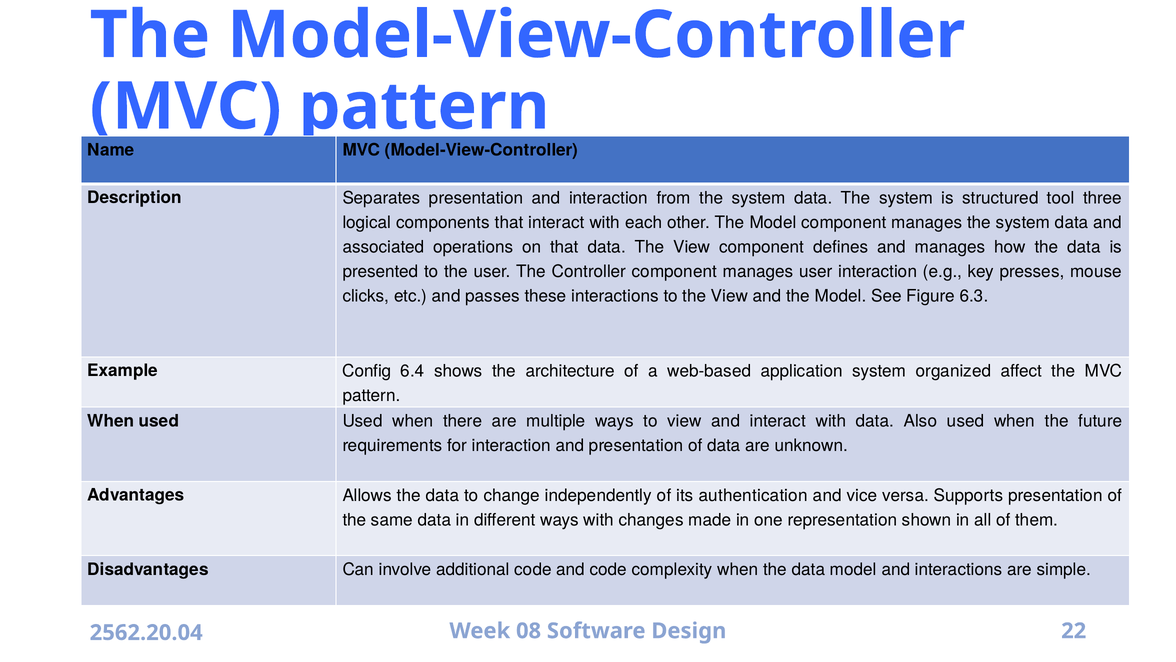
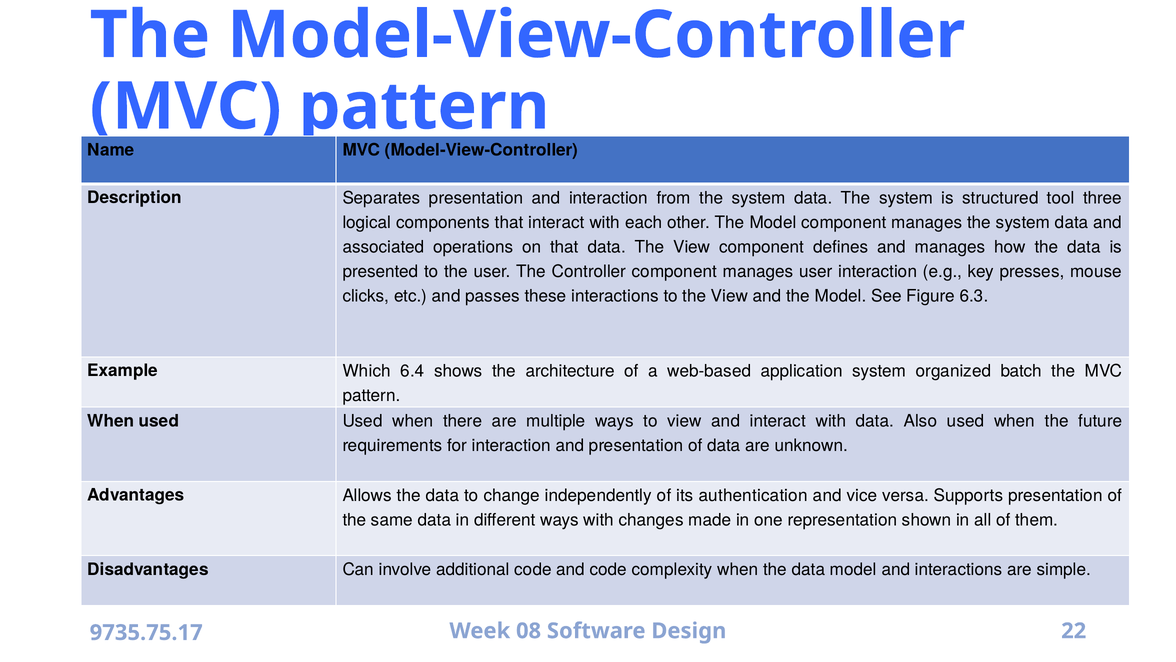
Config: Config -> Which (367, 371)
affect: affect -> batch (1021, 371)
2562.20.04: 2562.20.04 -> 9735.75.17 (146, 632)
